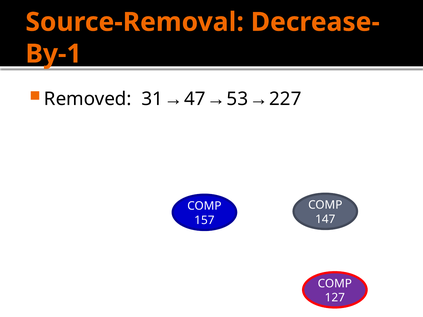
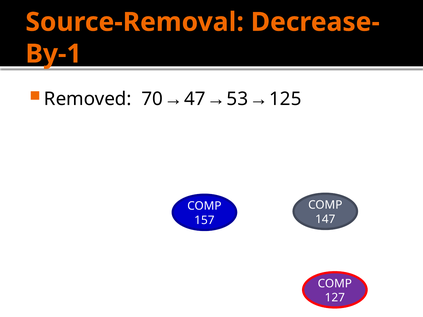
31: 31 -> 70 (152, 99)
227: 227 -> 125 (285, 99)
